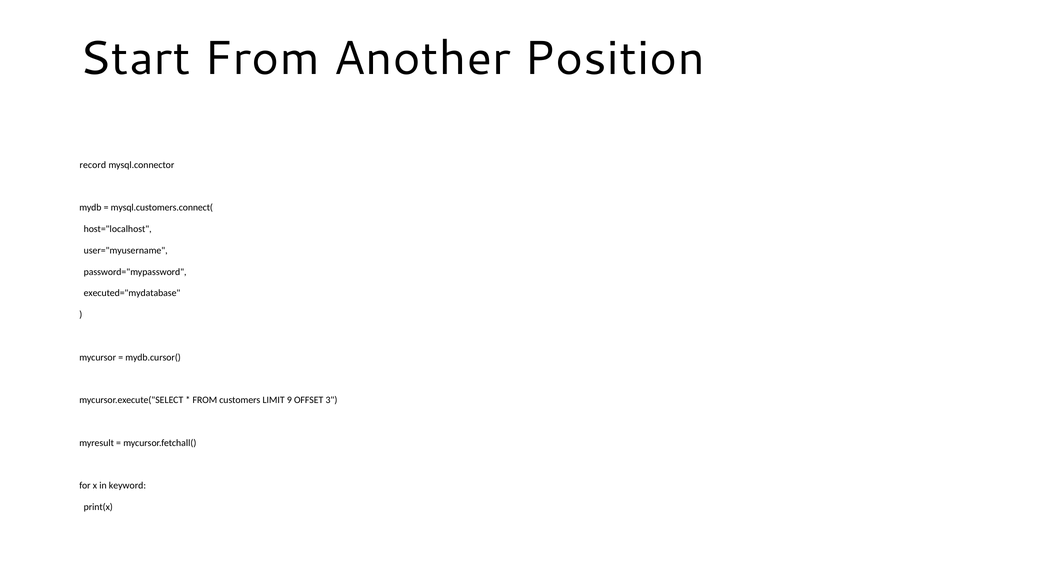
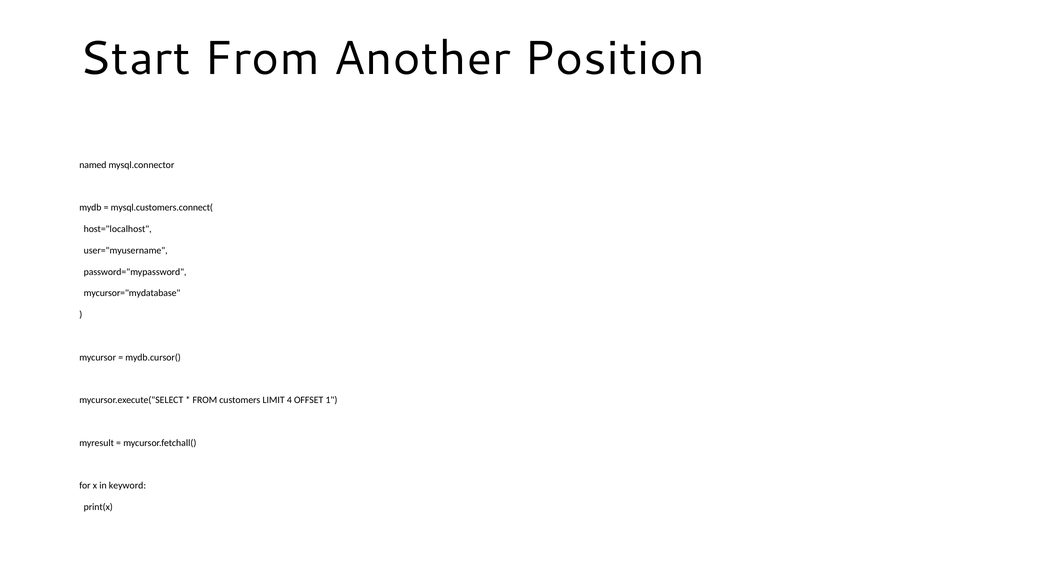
record: record -> named (93, 165)
executed="mydatabase: executed="mydatabase -> mycursor="mydatabase (132, 294)
9: 9 -> 4 (289, 401)
3: 3 -> 1 (331, 401)
